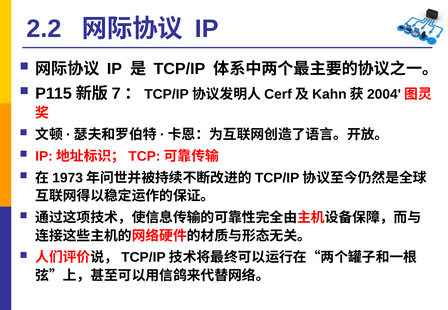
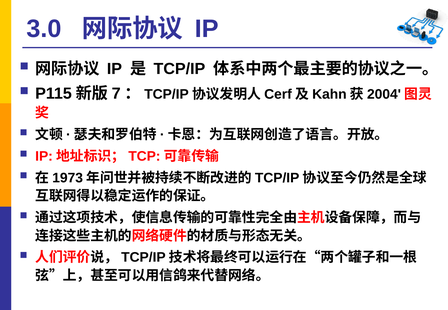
2.2: 2.2 -> 3.0 (44, 29)
